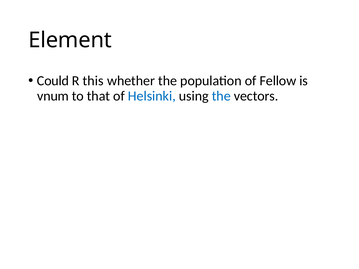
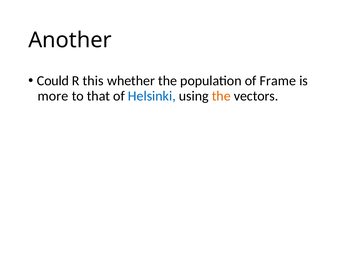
Element: Element -> Another (70, 40)
Fellow: Fellow -> Frame (278, 81)
vnum: vnum -> more (53, 96)
the colour: blue -> orange (221, 96)
